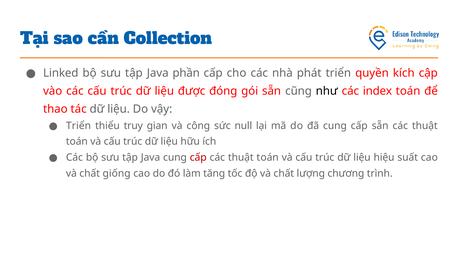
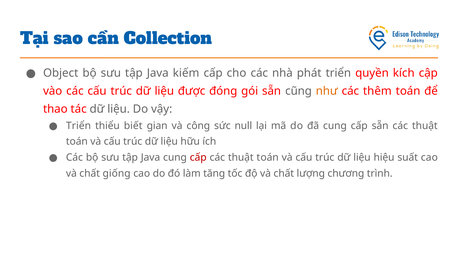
Linked: Linked -> Object (61, 73)
phần: phần -> kiếm (186, 73)
như colour: black -> orange (327, 91)
index: index -> thêm (377, 91)
truy: truy -> biết (133, 126)
